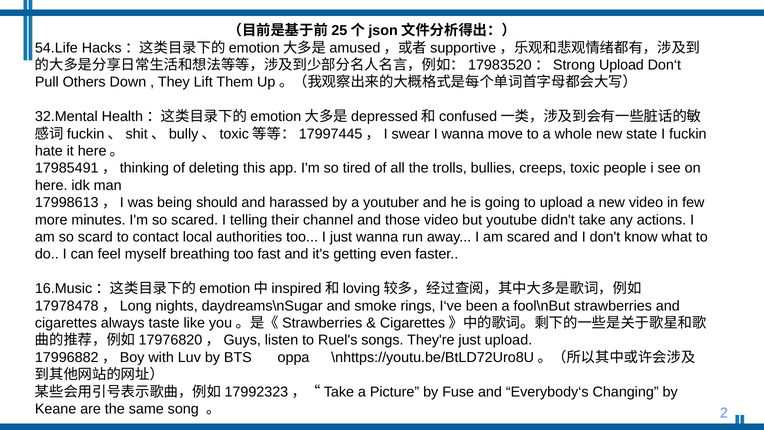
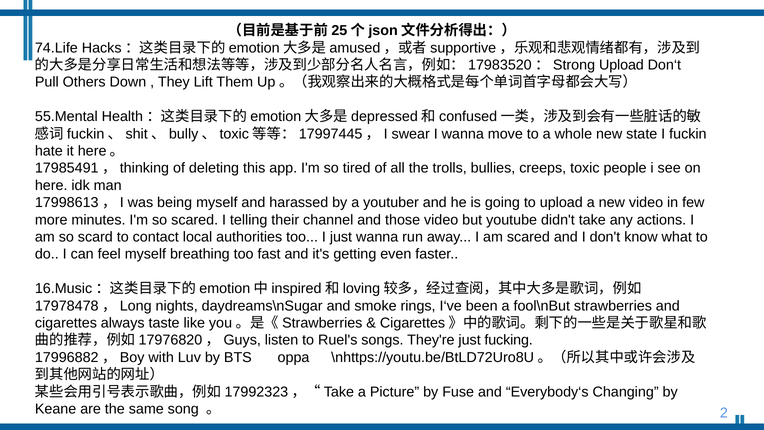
54.Life: 54.Life -> 74.Life (56, 48)
32.Mental: 32.Mental -> 55.Mental (66, 117)
being should: should -> myself (217, 203)
just upload: upload -> fucking (509, 340)
